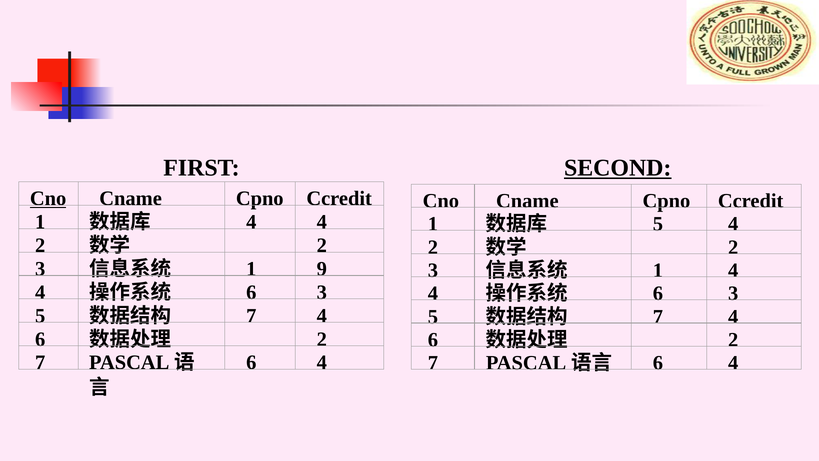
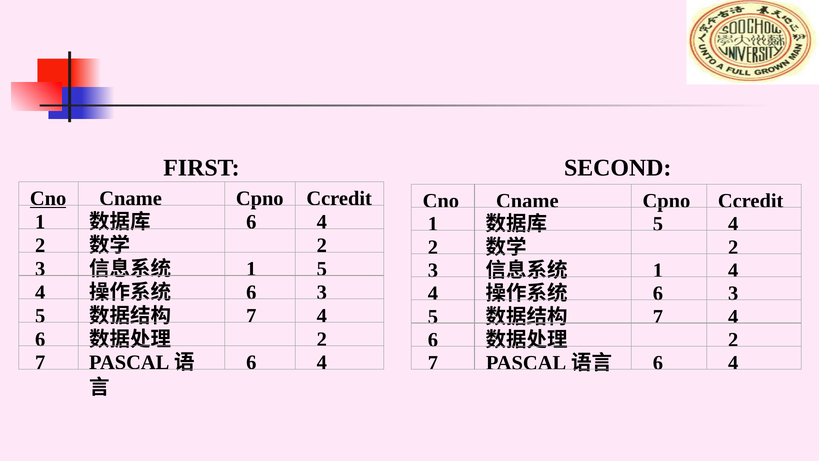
SECOND underline: present -> none (618, 168)
4: 4 -> 6 (251, 222)
1 9: 9 -> 5 (322, 269)
